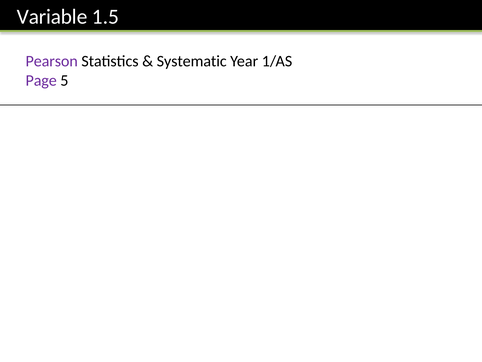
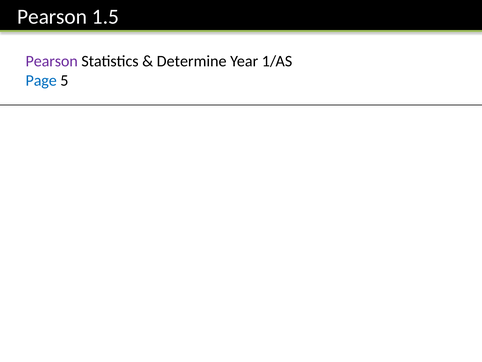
Variable: Variable -> Pearson (52, 17)
Systematic: Systematic -> Determine (192, 61)
Page colour: purple -> blue (41, 80)
